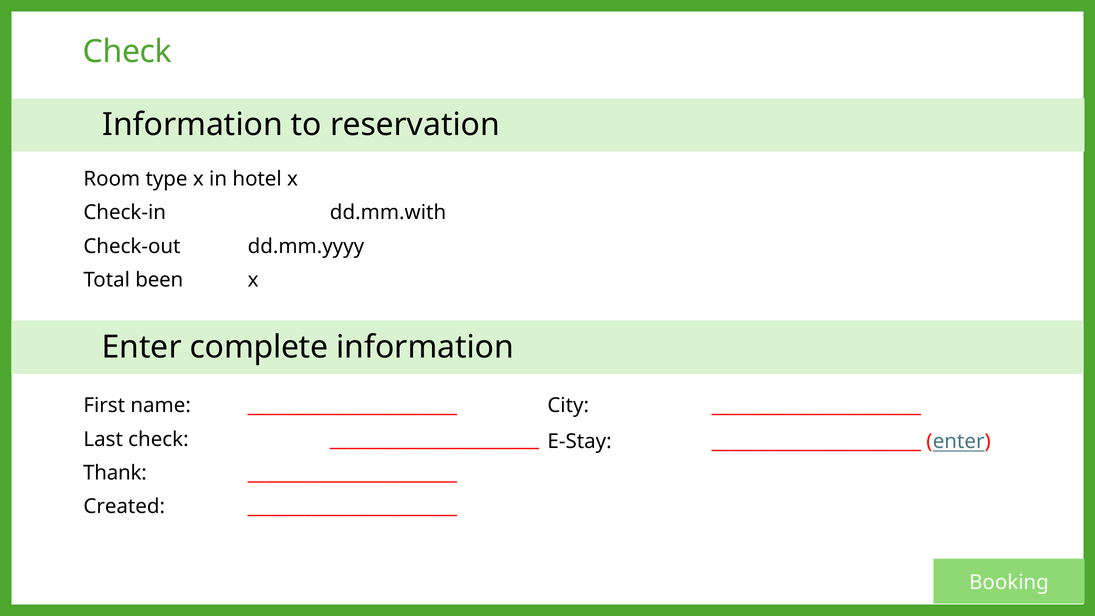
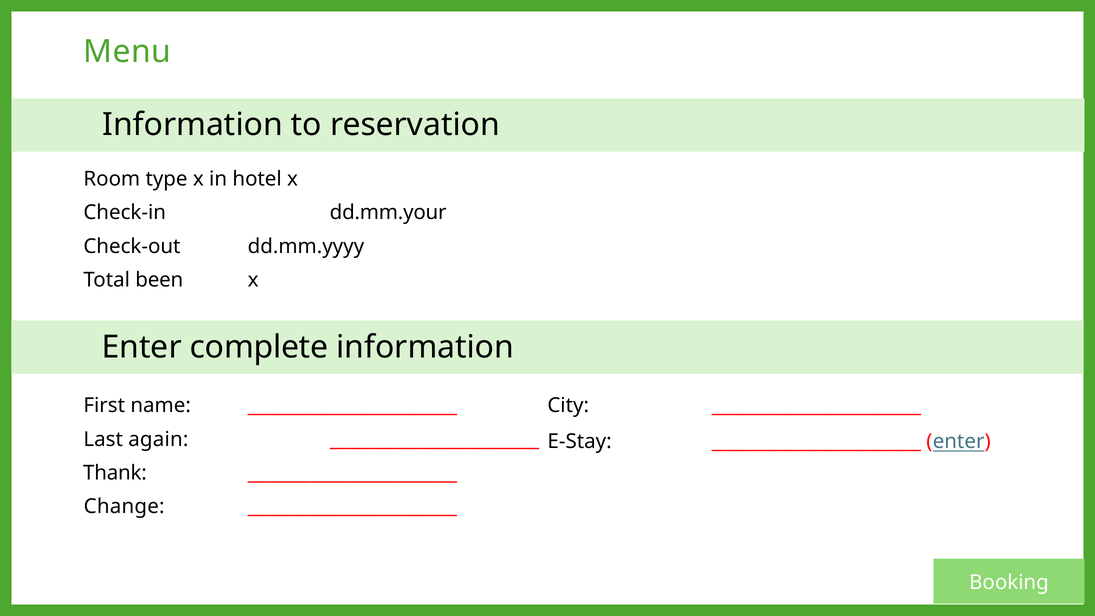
Check: Check -> Menu (127, 52)
dd.mm.with: dd.mm.with -> dd.mm.your (388, 213)
Last check: check -> again (158, 439)
Created: Created -> Change (124, 506)
